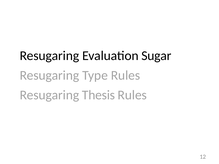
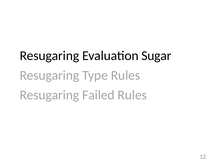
Thesis: Thesis -> Failed (98, 95)
